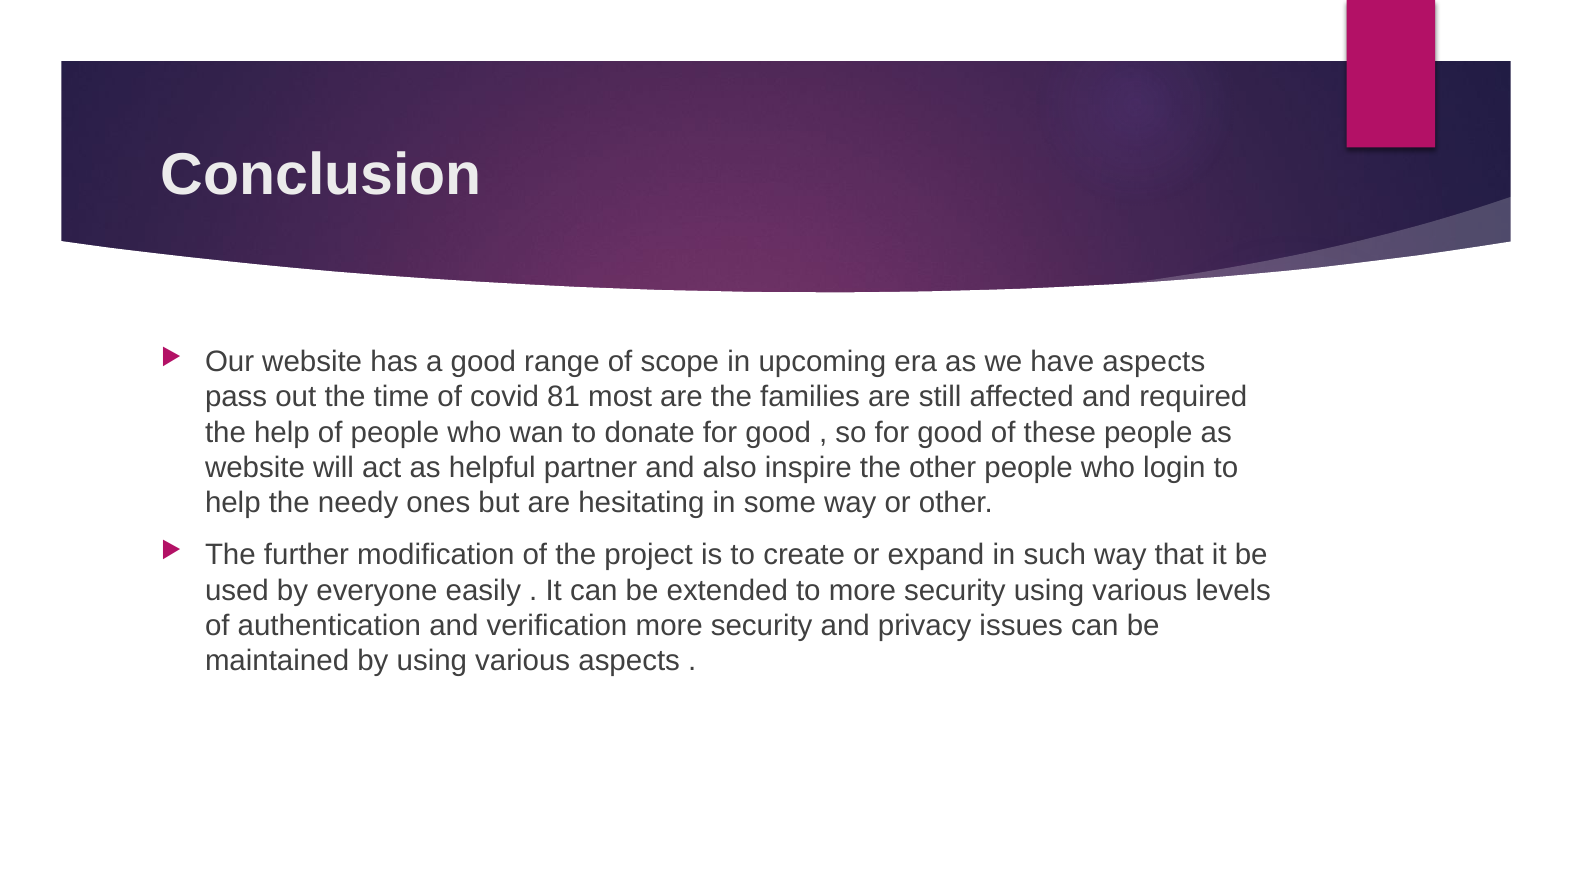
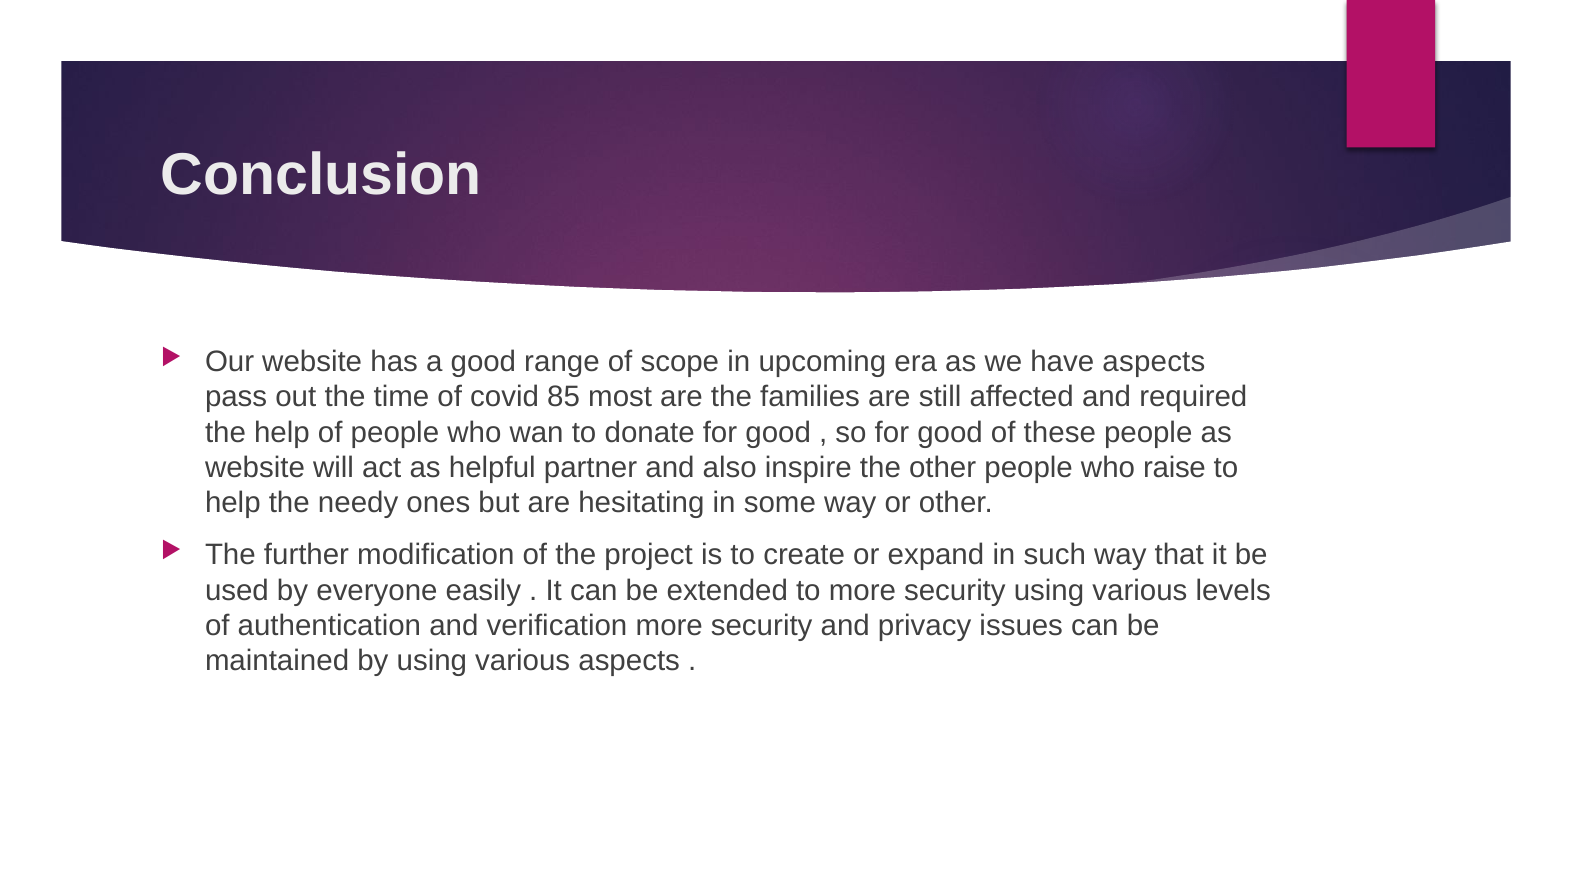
81: 81 -> 85 (564, 397)
login: login -> raise (1174, 468)
